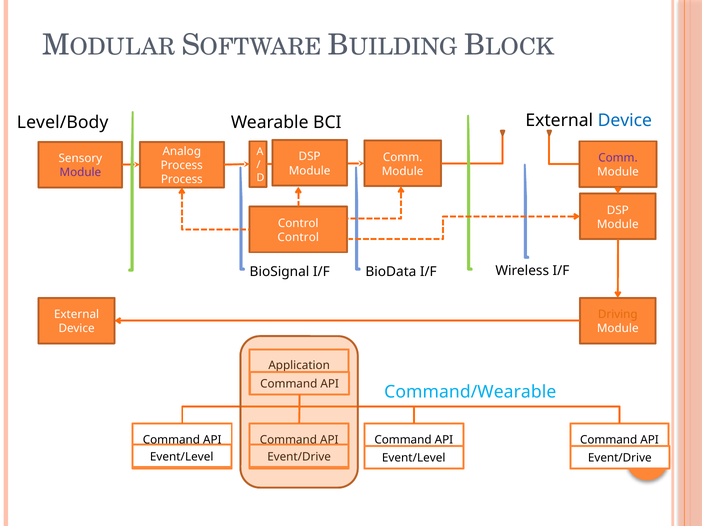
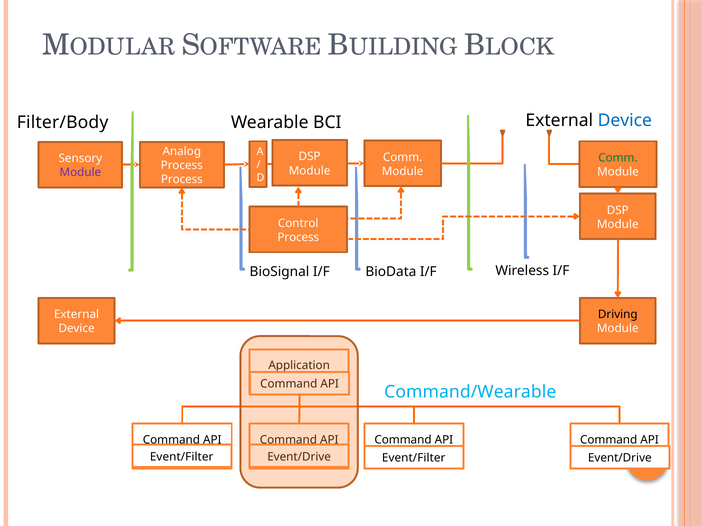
Level/Body: Level/Body -> Filter/Body (63, 122)
Comm colour: purple -> green (618, 158)
Control: Control -> Process (298, 238)
Driving colour: orange -> black (618, 315)
Event/Level: Event/Level -> Event/Filter (182, 457)
Event/Level: Event/Level -> Event/Filter (414, 458)
